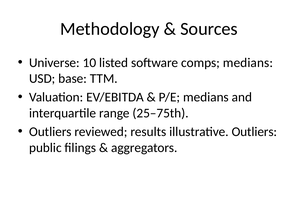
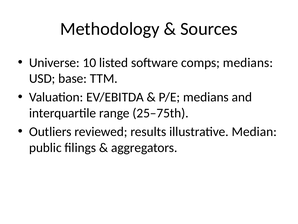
illustrative Outliers: Outliers -> Median (254, 131)
